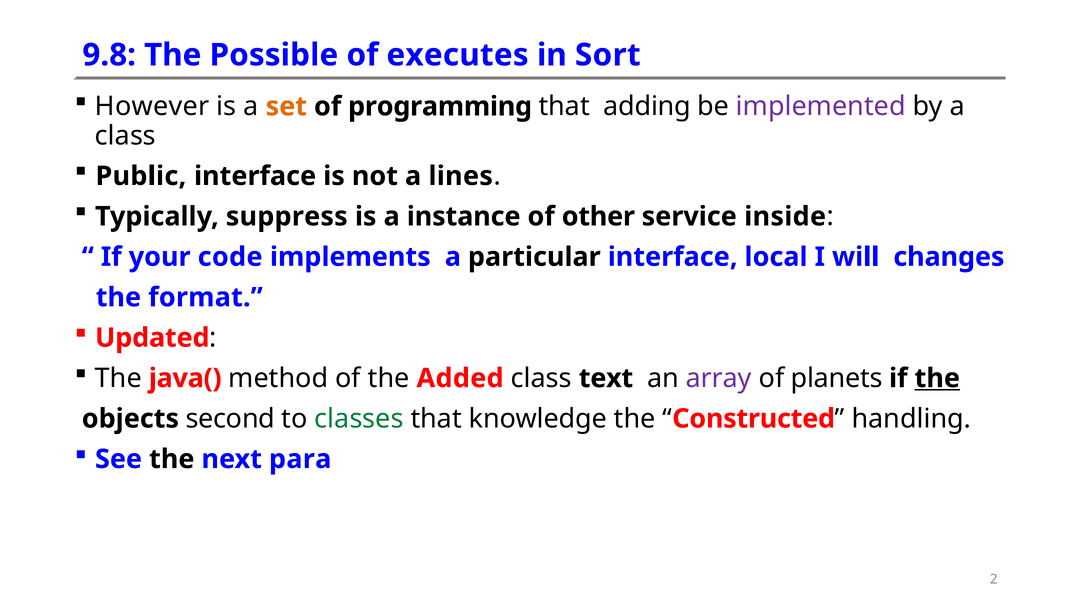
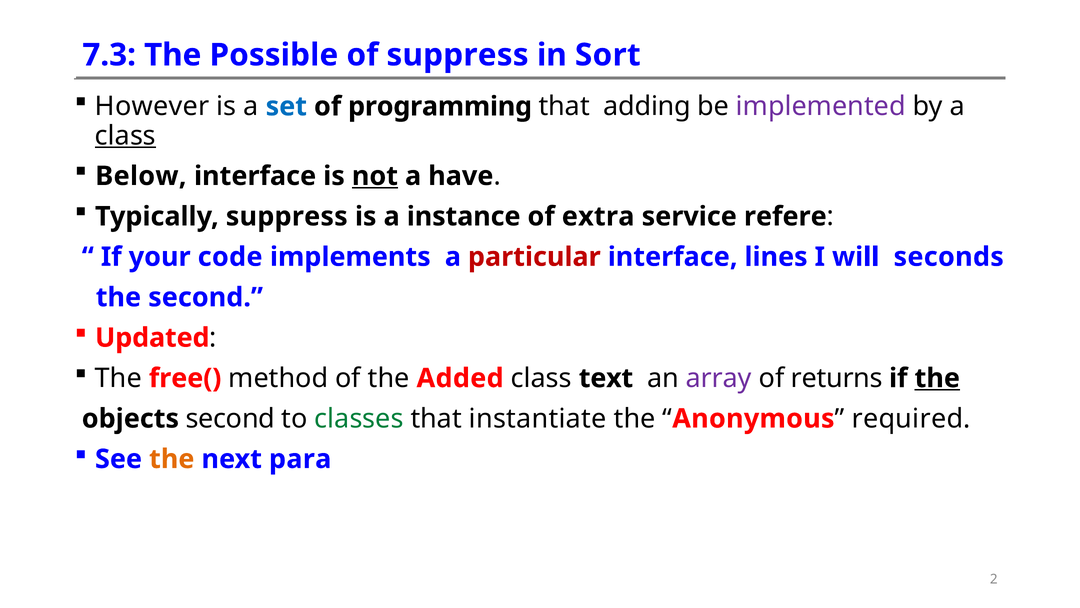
9.8: 9.8 -> 7.3 (109, 55)
of executes: executes -> suppress (458, 55)
set colour: orange -> blue (286, 106)
class underline: none -> present (125, 136)
Public: Public -> Below (141, 176)
not underline: none -> present (375, 176)
lines: lines -> have (461, 176)
other: other -> extra (598, 216)
inside: inside -> refere (785, 216)
particular colour: black -> red (534, 257)
local: local -> lines (776, 257)
changes: changes -> seconds (949, 257)
the format: format -> second (206, 297)
java(: java( -> free( (185, 378)
planets: planets -> returns (837, 378)
knowledge: knowledge -> instantiate (538, 418)
Constructed: Constructed -> Anonymous (753, 418)
handling: handling -> required (911, 418)
the colour: black -> orange (172, 459)
